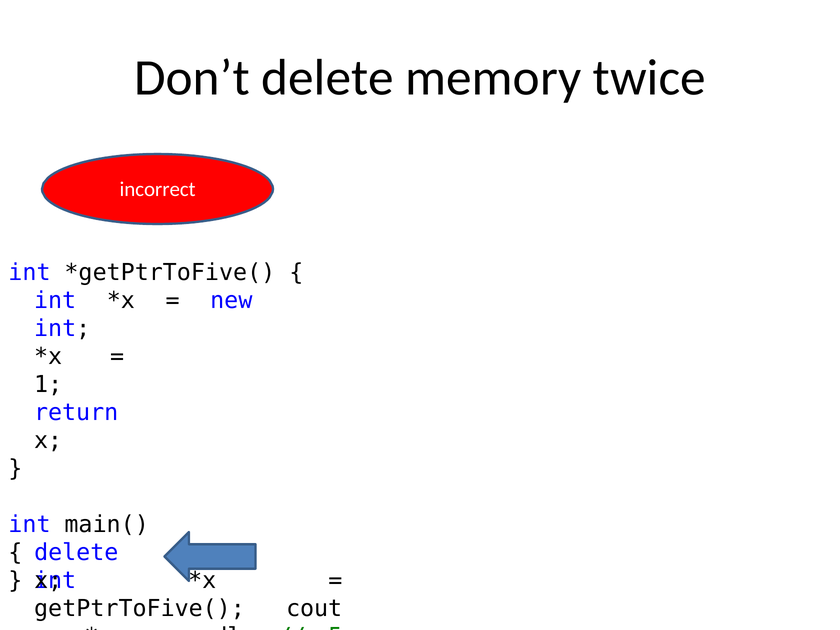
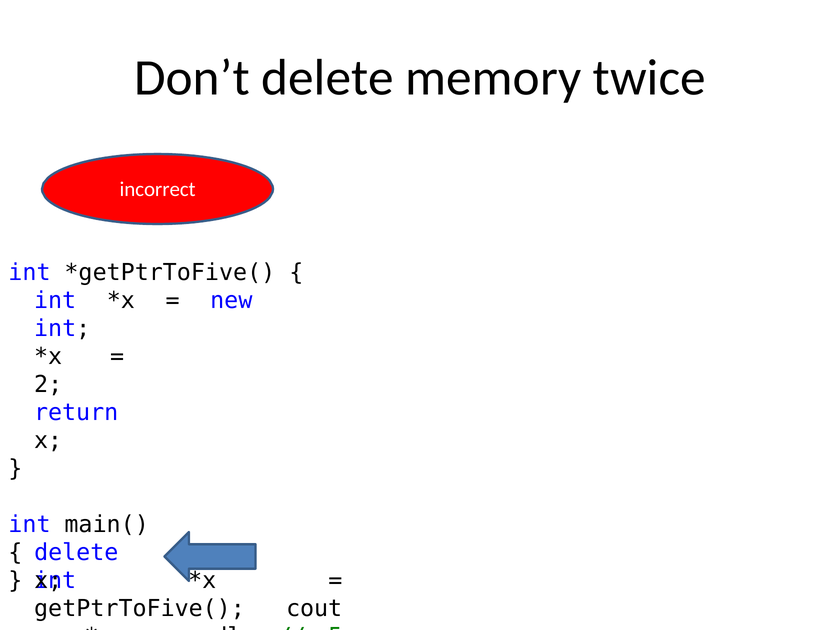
1: 1 -> 2 (48, 385)
